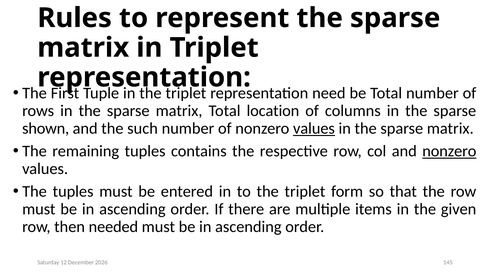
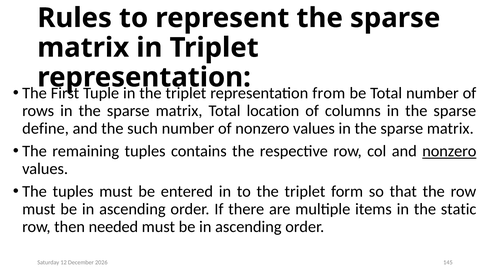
need: need -> from (329, 93)
shown: shown -> define (46, 129)
values underline: present -> none (314, 129)
given: given -> static (459, 210)
